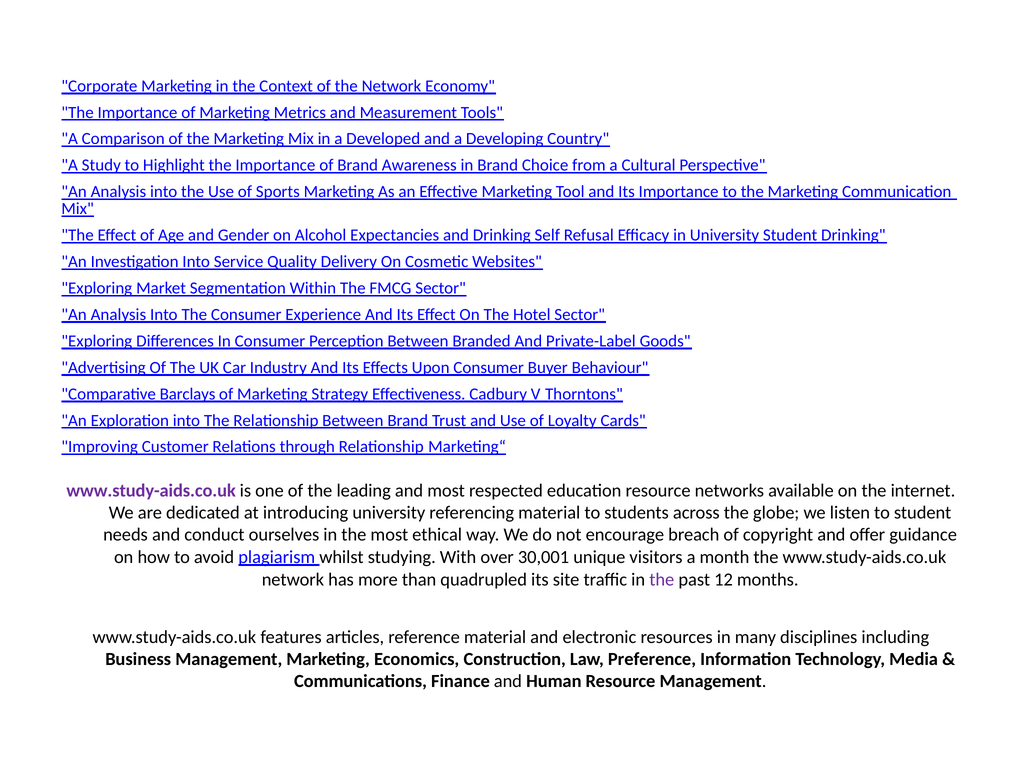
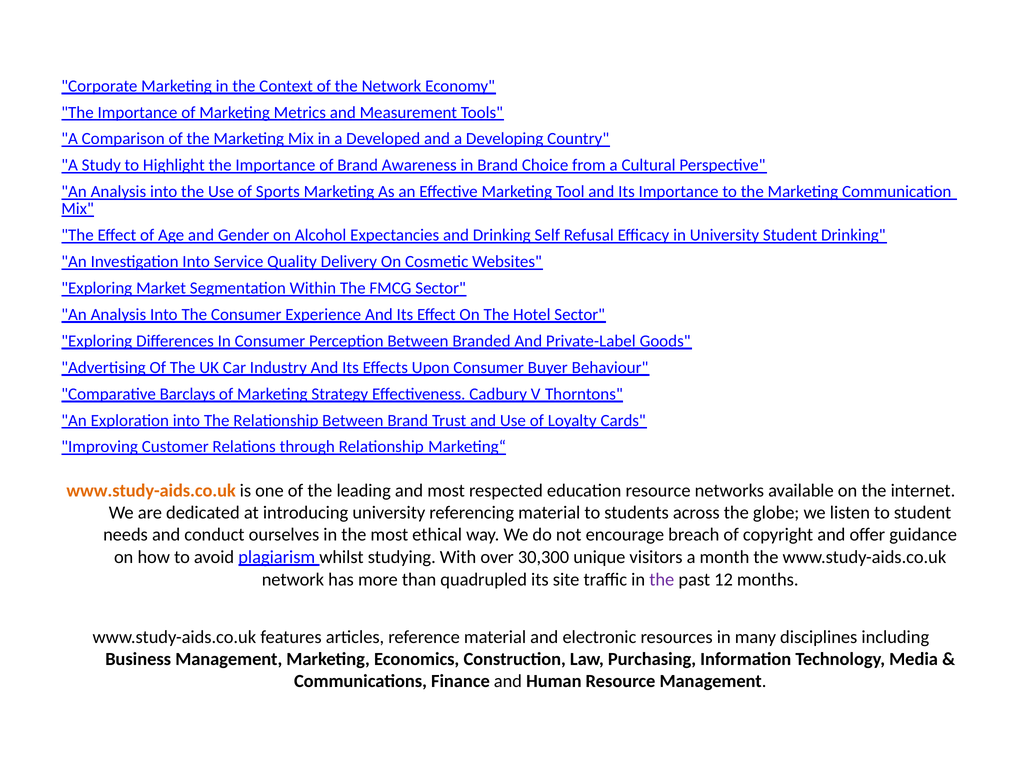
www.study-aids.co.uk colour: purple -> orange (151, 490)
30,001: 30,001 -> 30,300 (543, 557)
Preference: Preference -> Purchasing (652, 659)
